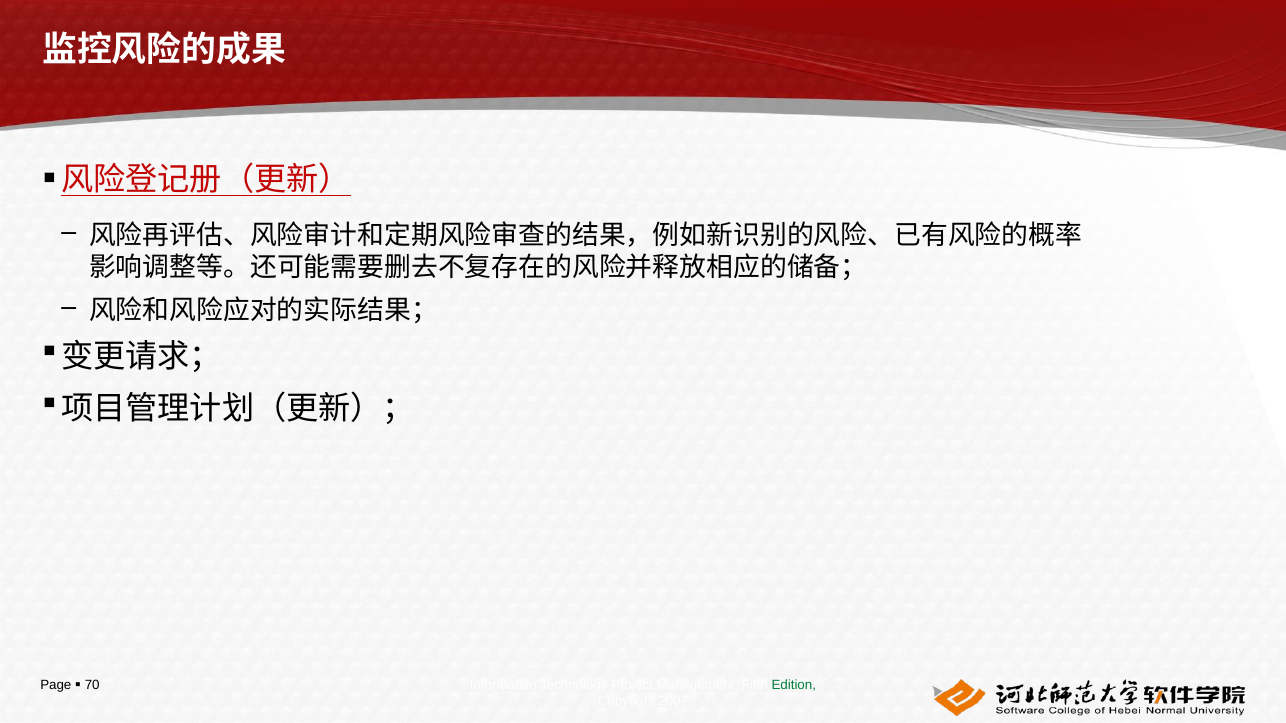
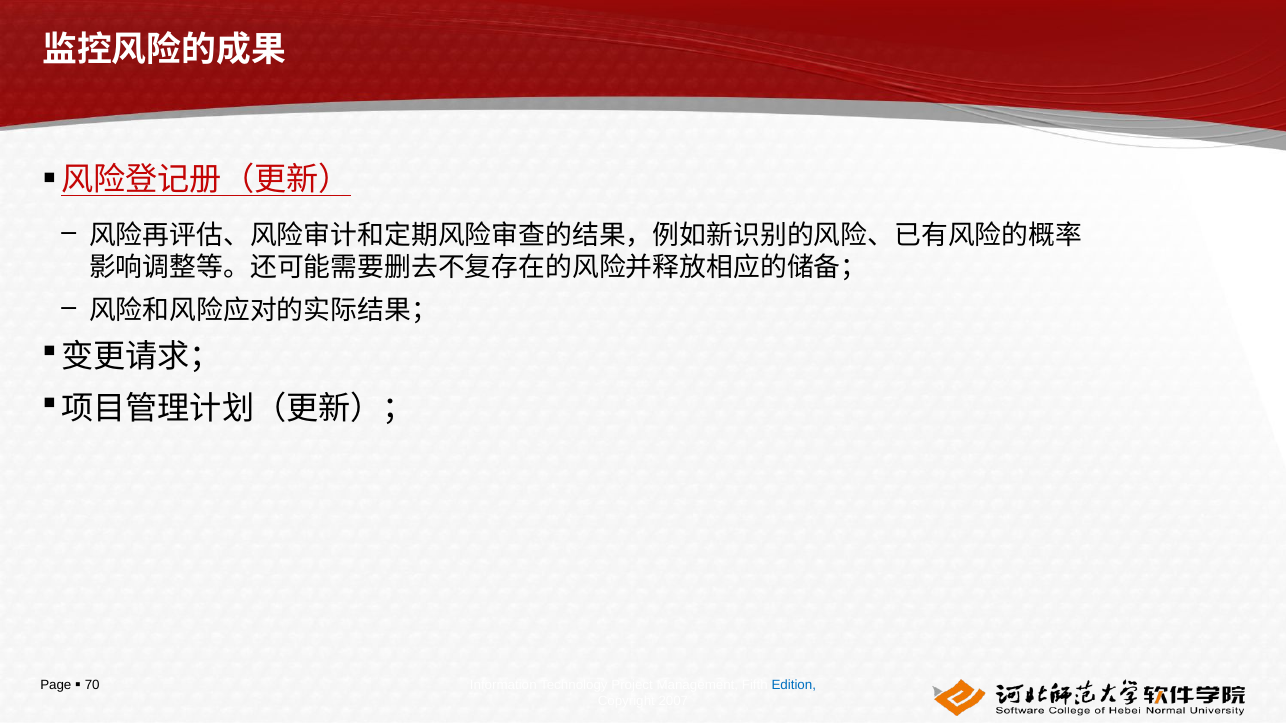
Edition colour: green -> blue (794, 685)
